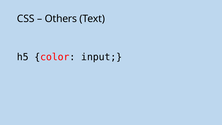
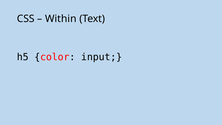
Others: Others -> Within (61, 19)
